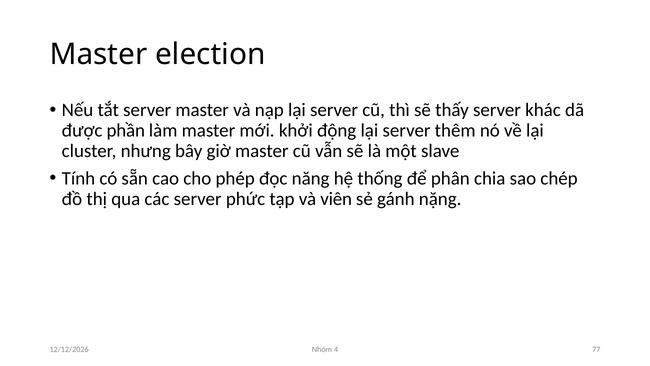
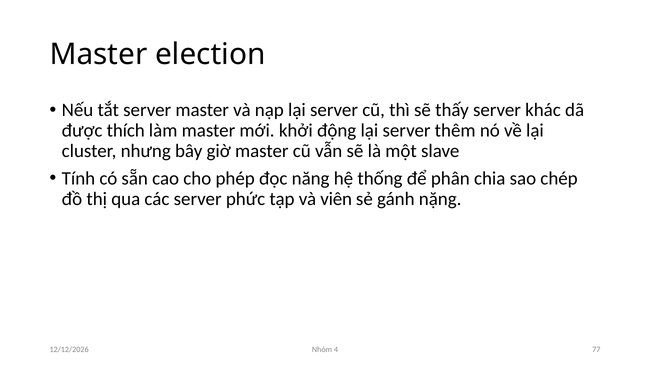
phần: phần -> thích (126, 130)
